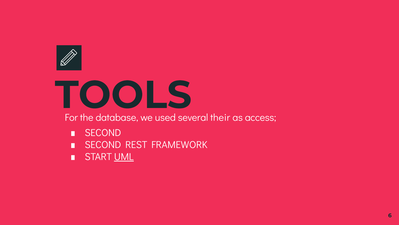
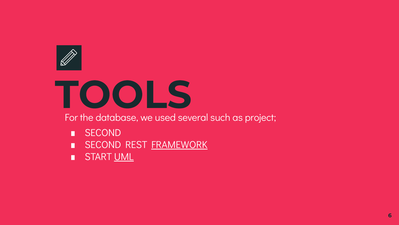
their: their -> such (220, 117)
access: access -> project (261, 117)
FRAMEWORK underline: none -> present (179, 144)
